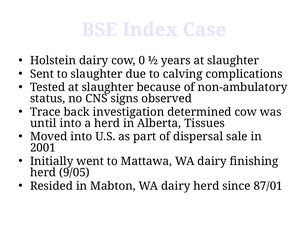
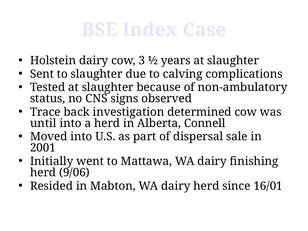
0: 0 -> 3 (142, 61)
Tissues: Tissues -> Connell (205, 123)
9/05: 9/05 -> 9/06 (74, 173)
87/01: 87/01 -> 16/01 (268, 186)
